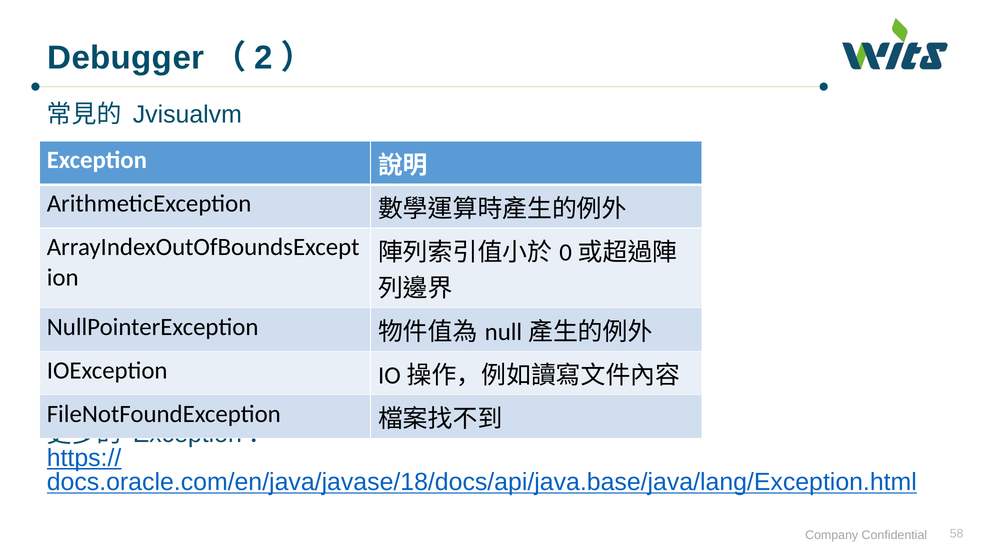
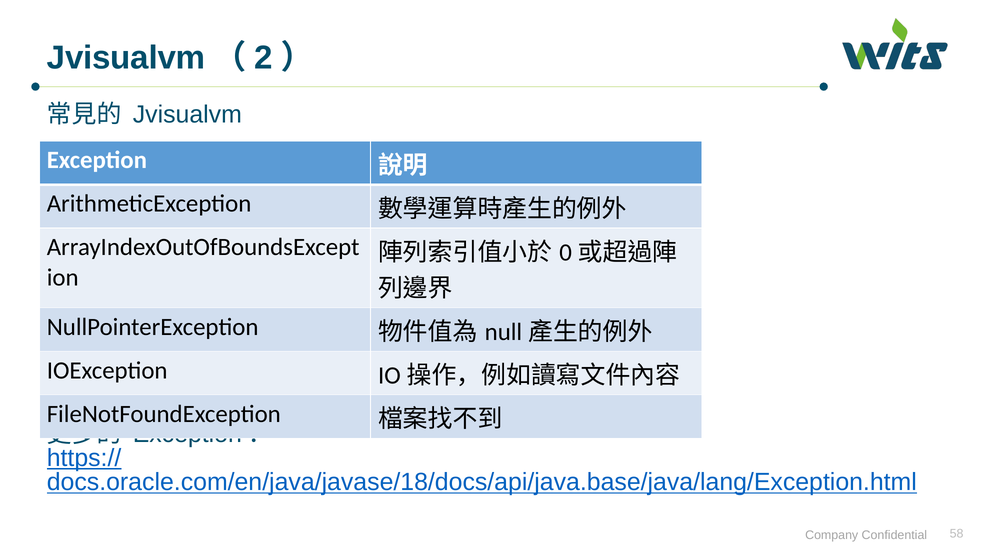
Debugger: Debugger -> Jvisualvm (126, 58)
